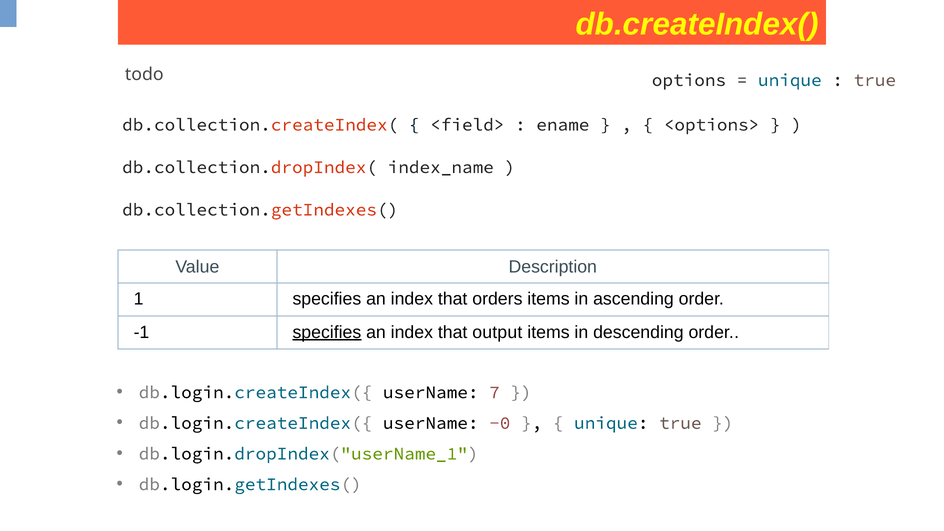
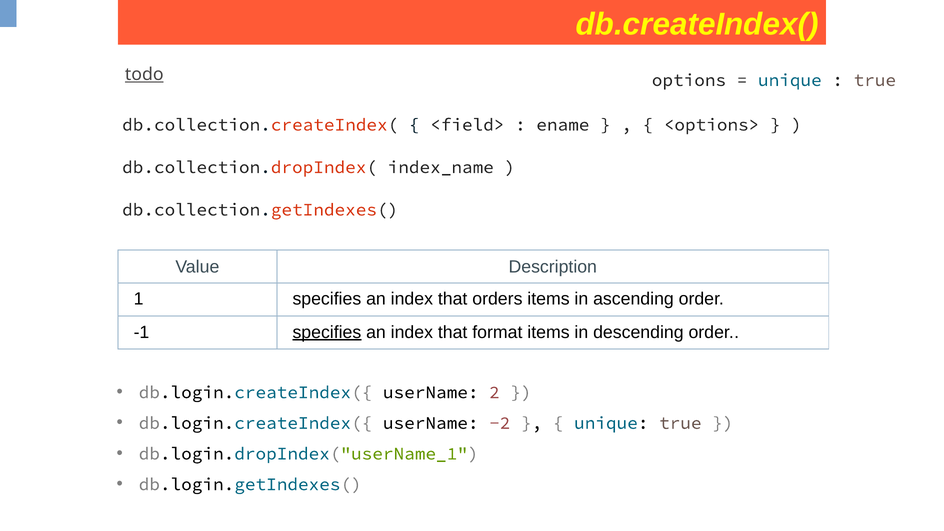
todo underline: none -> present (144, 74)
output: output -> format (497, 332)
7: 7 -> 2 (494, 392)
-0: -0 -> -2 (500, 423)
